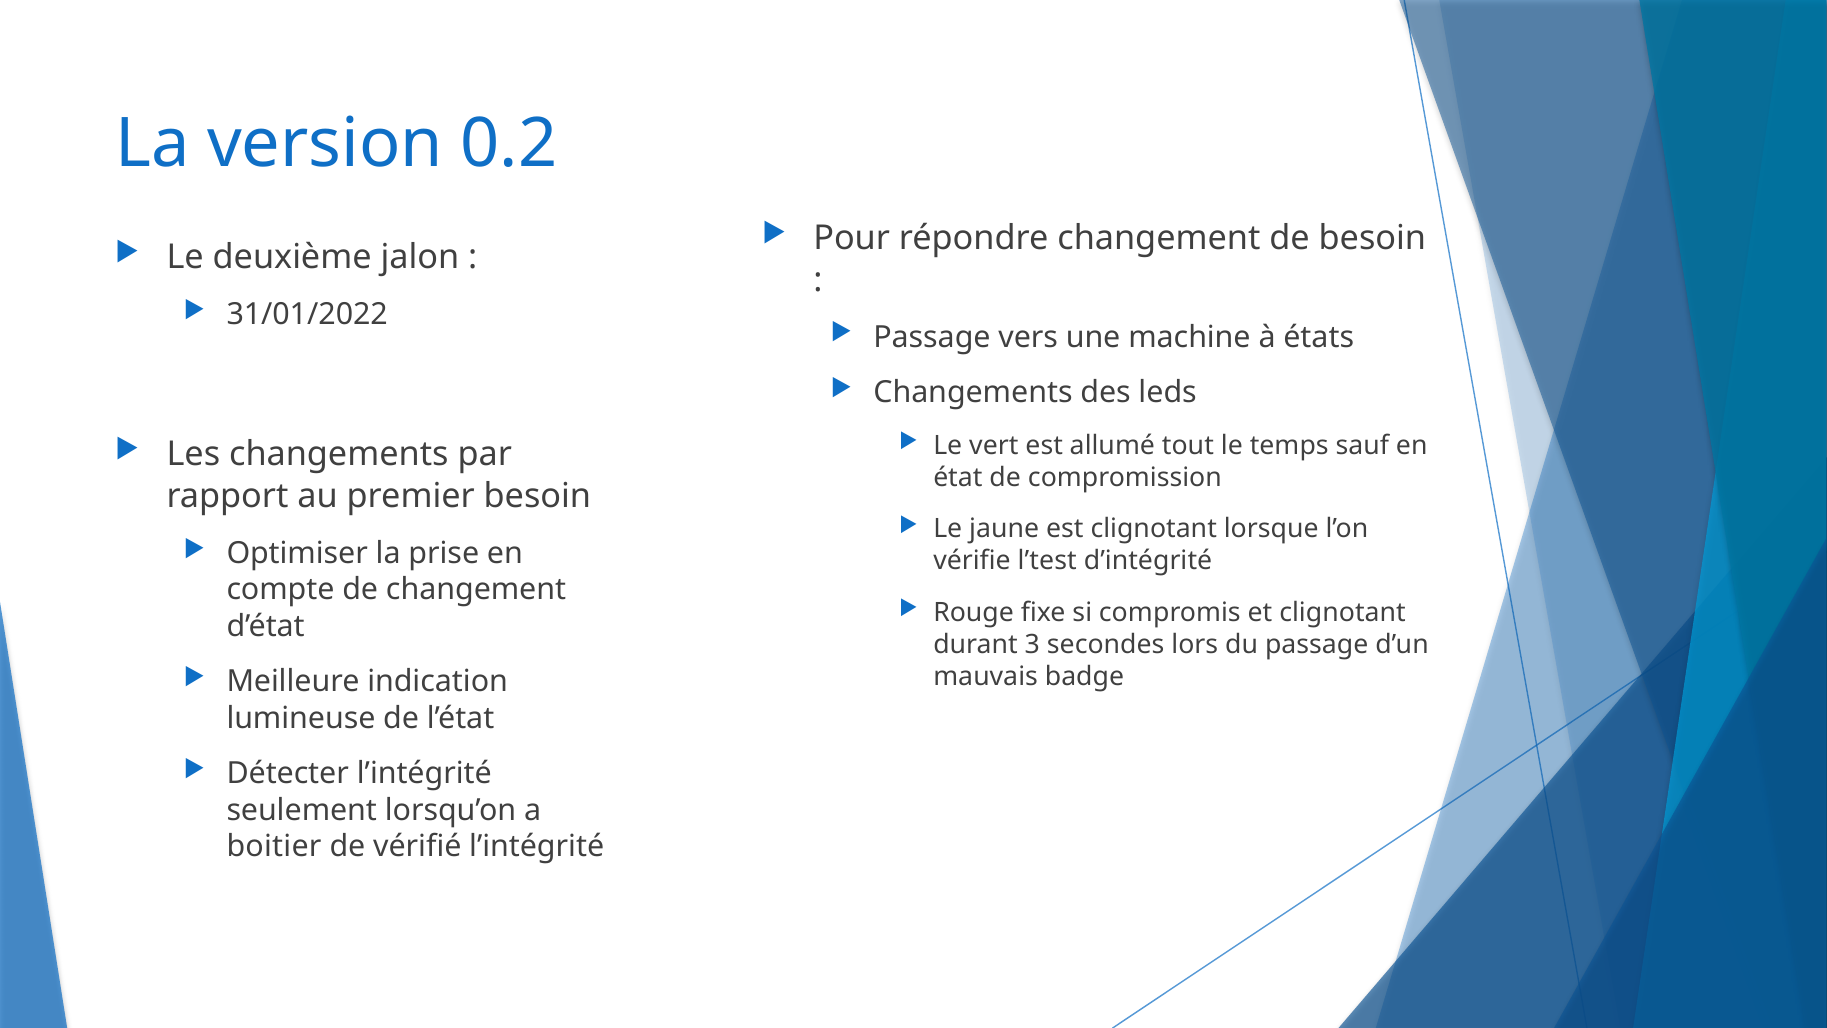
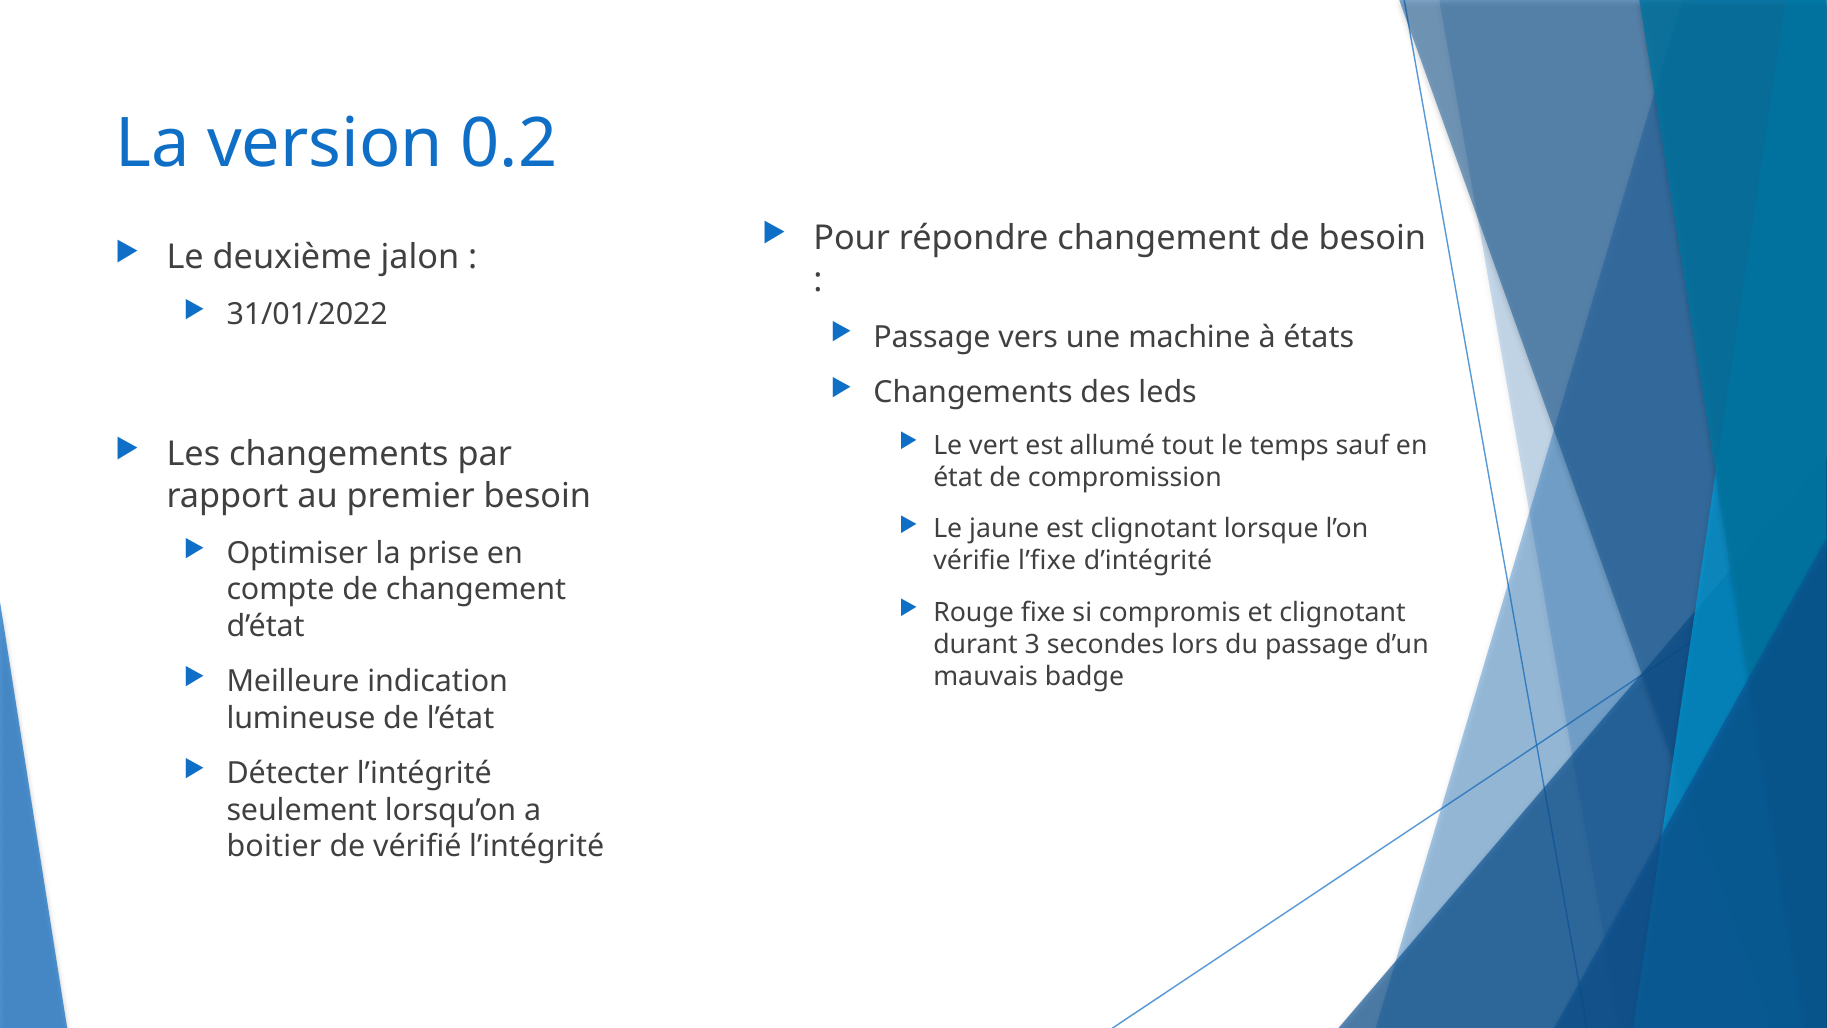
l’test: l’test -> l’fixe (1047, 561)
